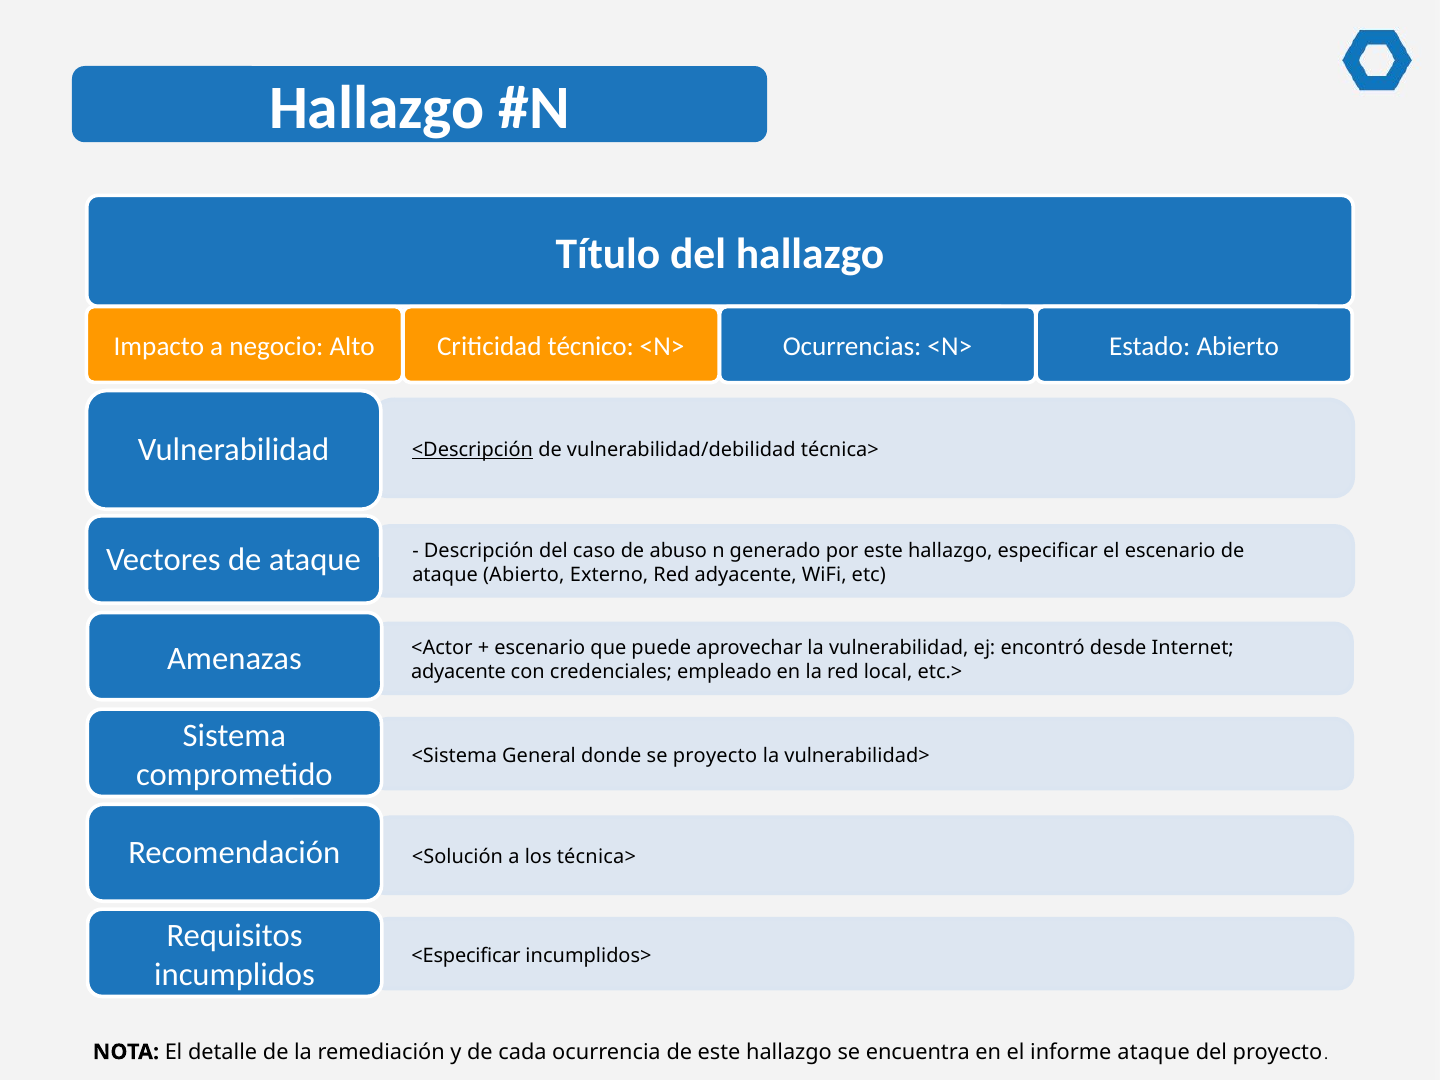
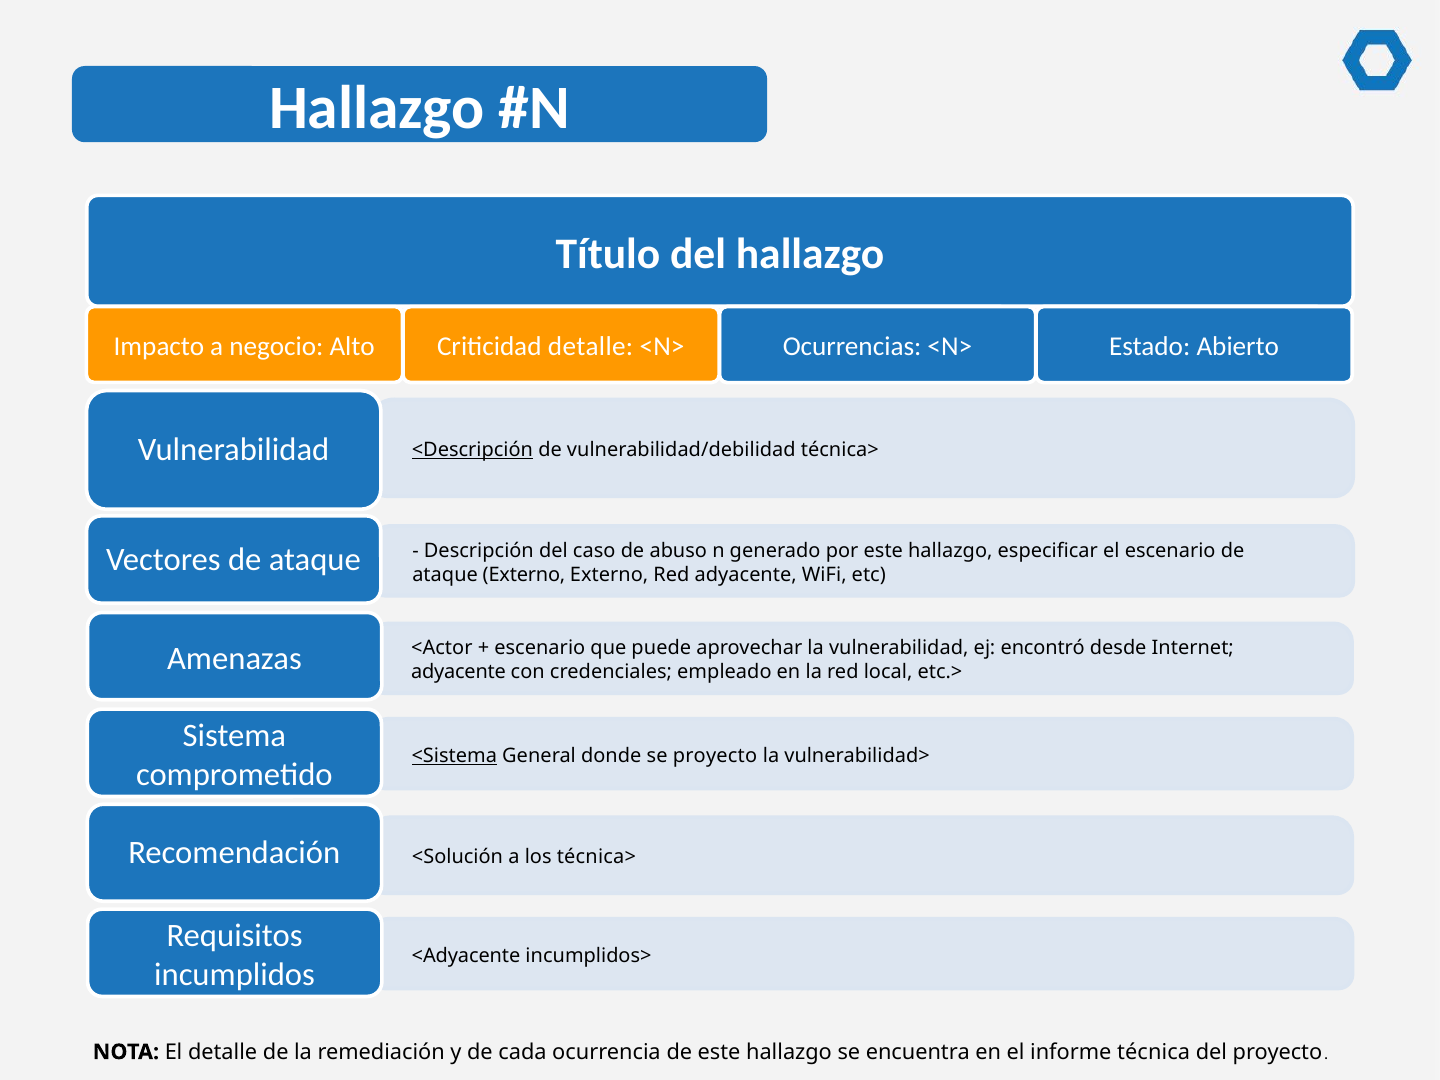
Criticidad técnico: técnico -> detalle (591, 346)
ataque Abierto: Abierto -> Externo (524, 575)
<Sistema underline: none -> present (454, 755)
<Especificar: <Especificar -> <Adyacente (466, 955)
informe ataque: ataque -> técnica (1154, 1052)
